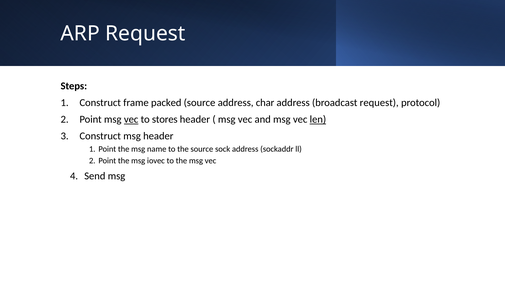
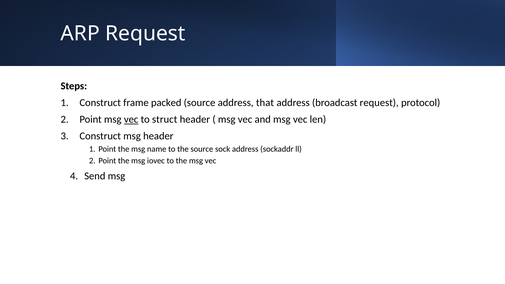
char: char -> that (265, 103)
stores: stores -> struct (165, 119)
len underline: present -> none (318, 119)
